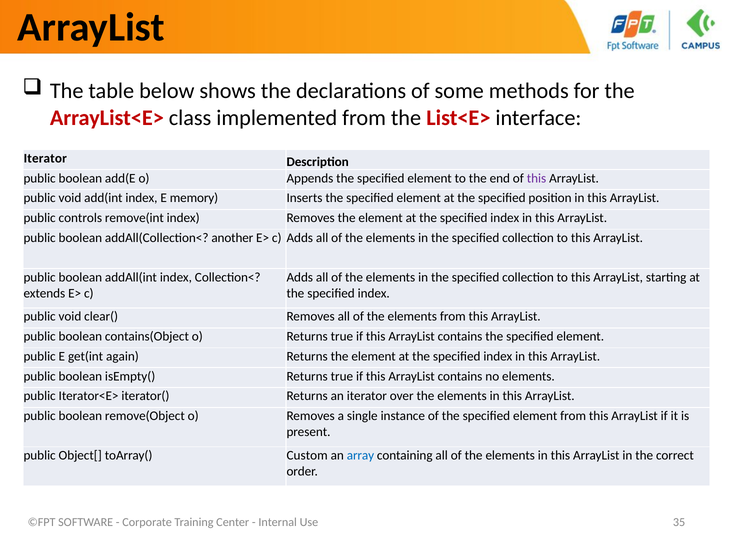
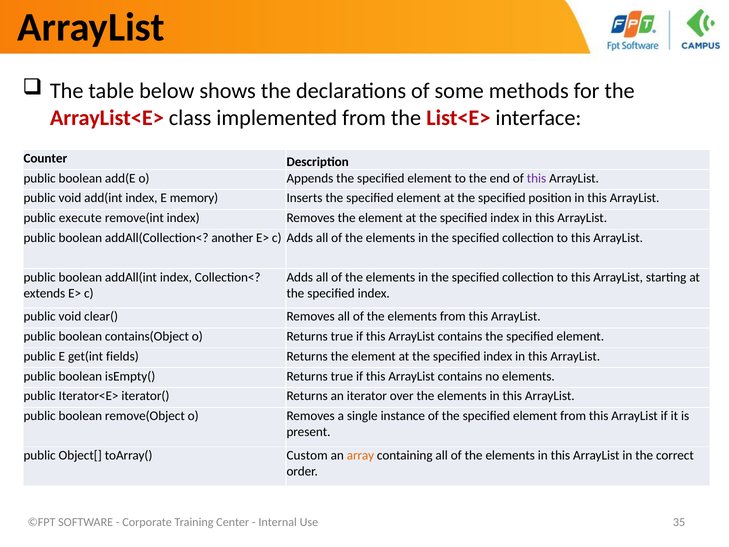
Iterator: Iterator -> Counter (45, 158)
controls: controls -> execute (80, 218)
again: again -> fields (122, 356)
array colour: blue -> orange (360, 455)
